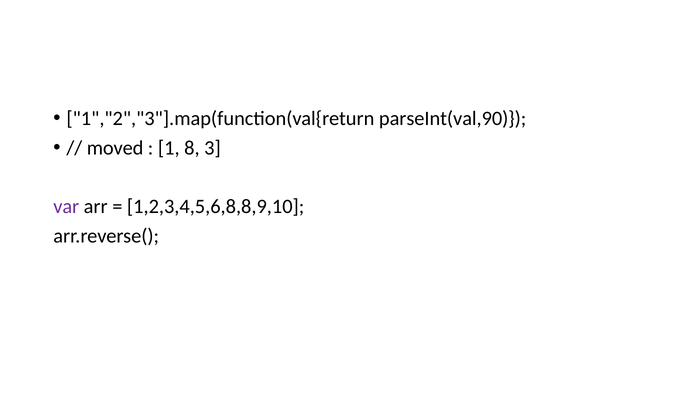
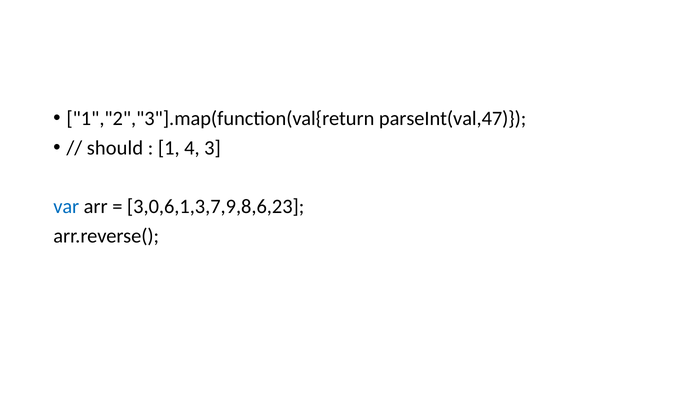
parseInt(val,90: parseInt(val,90 -> parseInt(val,47 (453, 118)
moved: moved -> should (115, 148)
8: 8 -> 4 (192, 148)
var colour: purple -> blue (66, 206)
1,2,3,4,5,6,8,8,9,10: 1,2,3,4,5,6,8,8,9,10 -> 3,0,6,1,3,7,9,8,6,23 (216, 206)
